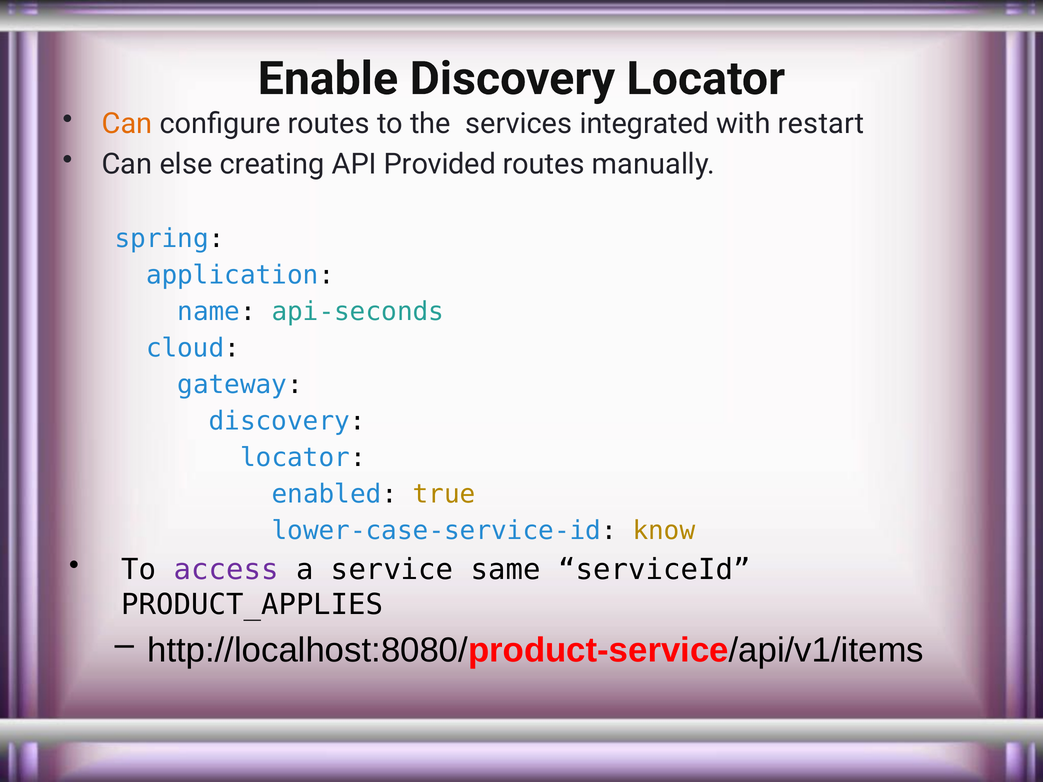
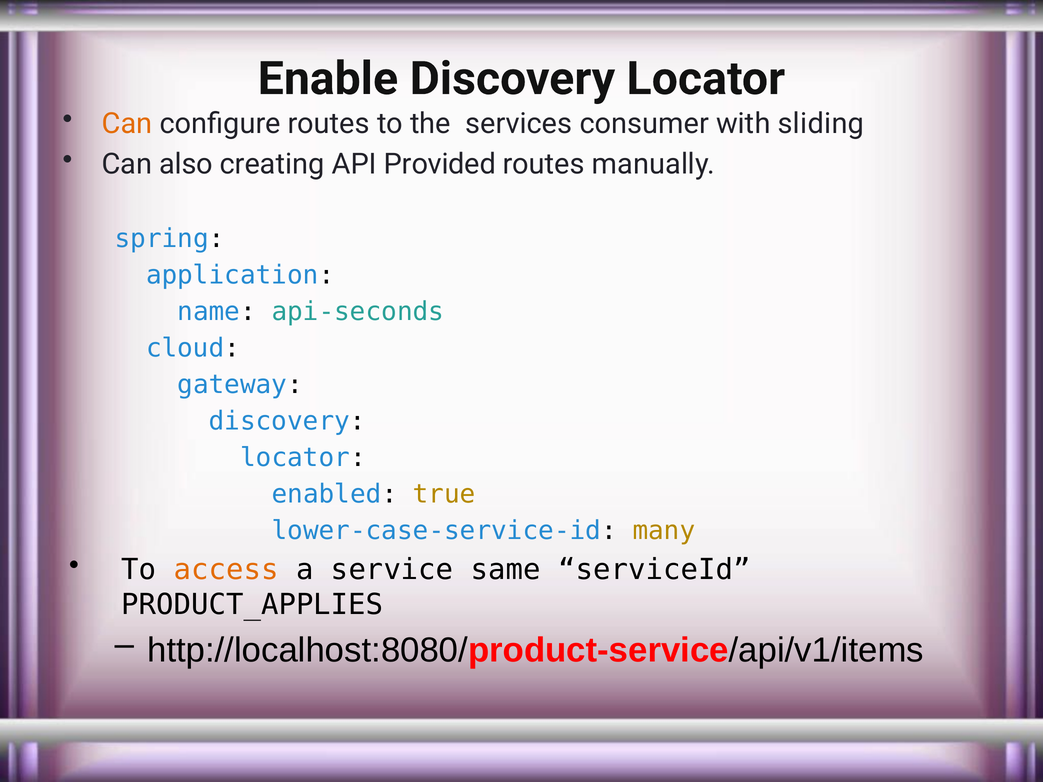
integrated: integrated -> consumer (644, 124)
restart: restart -> sliding (821, 124)
else: else -> also (186, 164)
know: know -> many (664, 531)
access colour: purple -> orange (226, 570)
